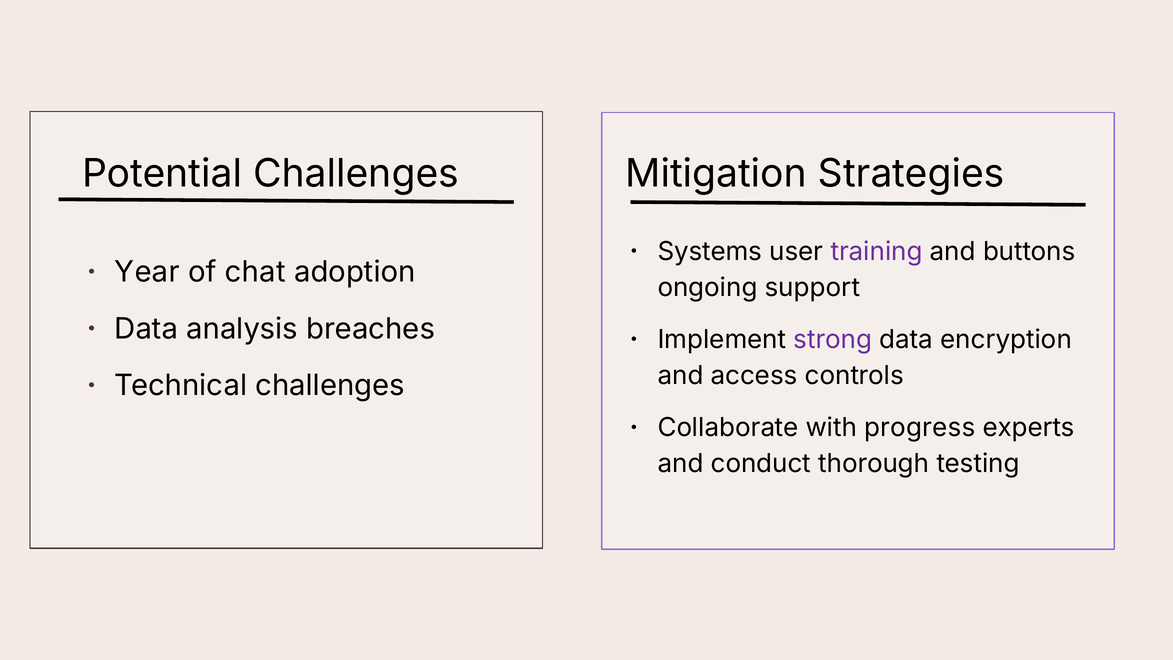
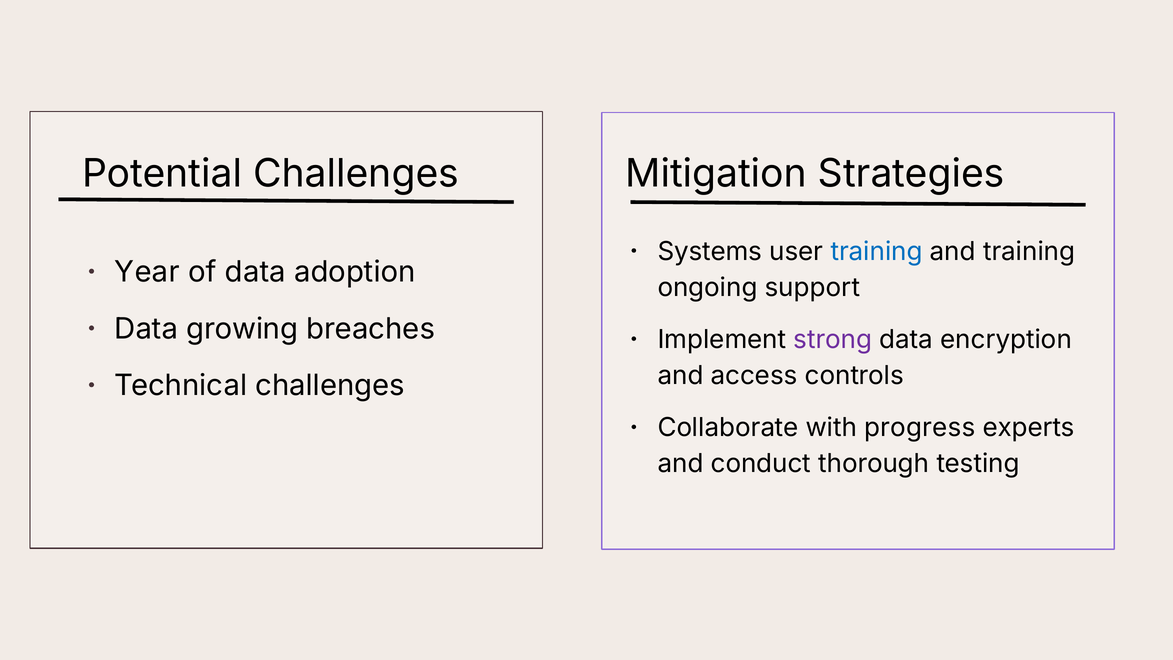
training colour: purple -> blue (877, 251)
and buttons: buttons -> training (1029, 251)
of chat: chat -> data (255, 272)
analysis: analysis -> growing (242, 329)
